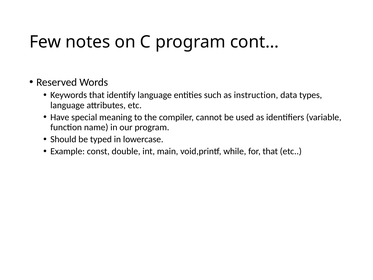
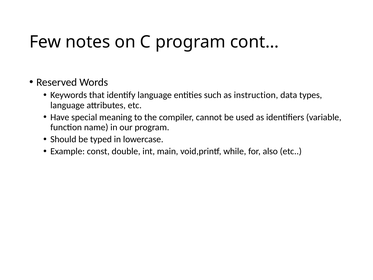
for that: that -> also (270, 151)
